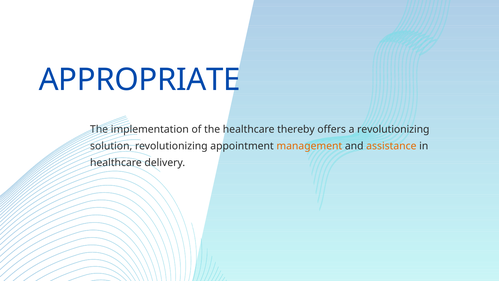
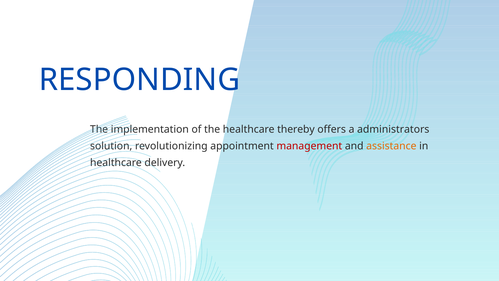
APPROPRIATE: APPROPRIATE -> RESPONDING (139, 80)
a revolutionizing: revolutionizing -> administrators (393, 129)
management colour: orange -> red (309, 146)
